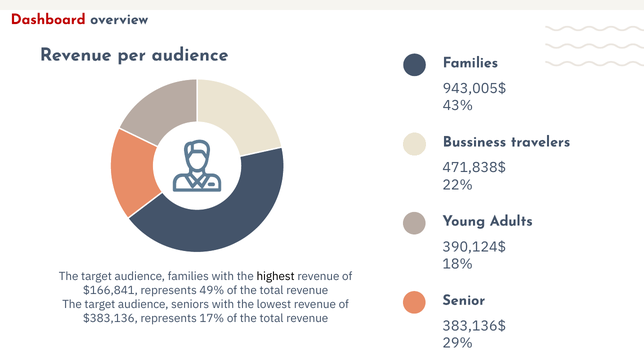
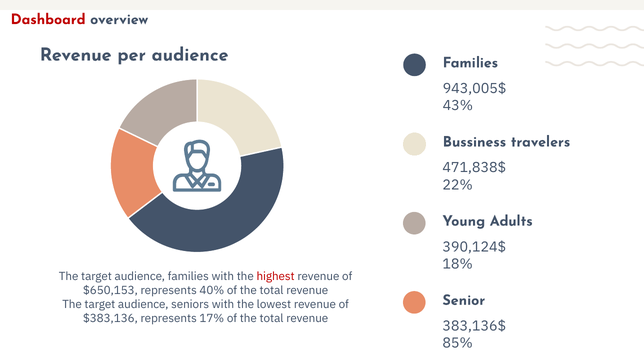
highest colour: black -> red (276, 277)
$166,841: $166,841 -> $650,153 (110, 290)
49%: 49% -> 40% (212, 290)
29%: 29% -> 85% (458, 343)
